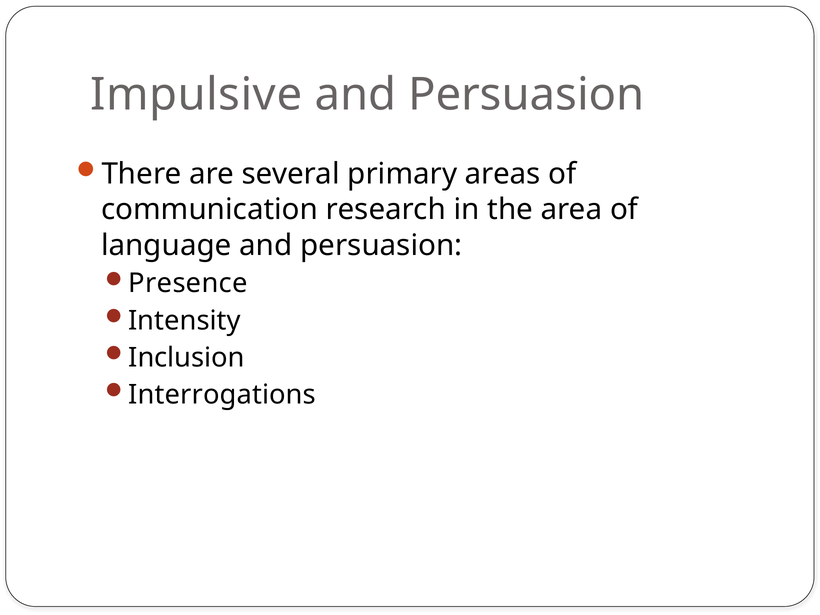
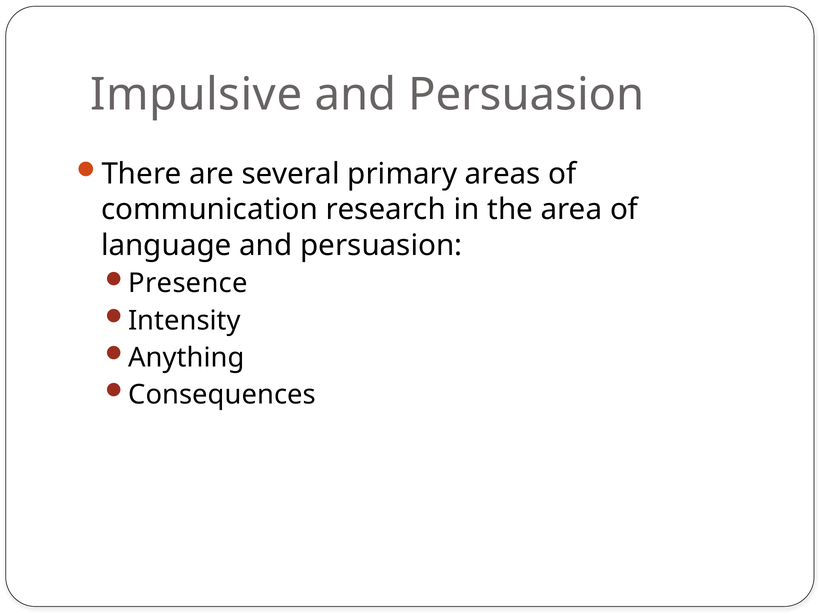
Inclusion: Inclusion -> Anything (186, 358)
Interrogations: Interrogations -> Consequences (222, 395)
